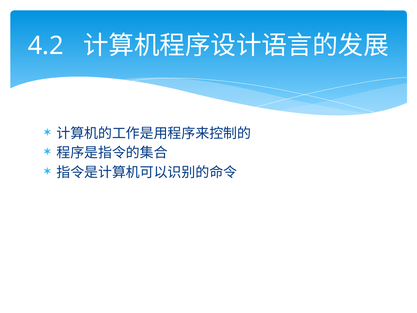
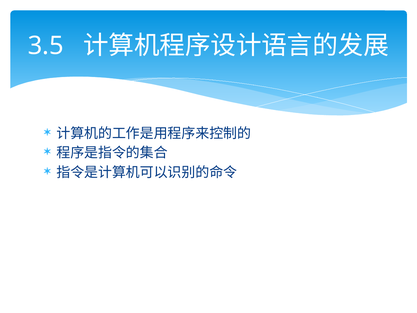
4.2: 4.2 -> 3.5 (46, 46)
